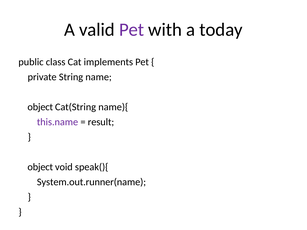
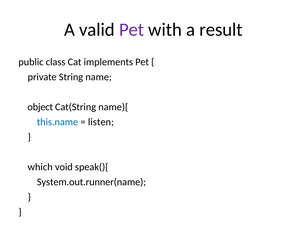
today: today -> result (221, 30)
this.name colour: purple -> blue (58, 122)
result: result -> listen (101, 122)
object: object -> which (40, 167)
